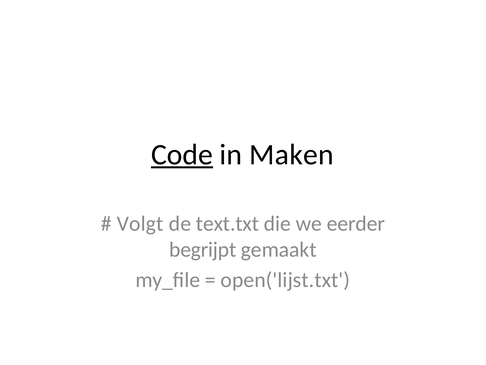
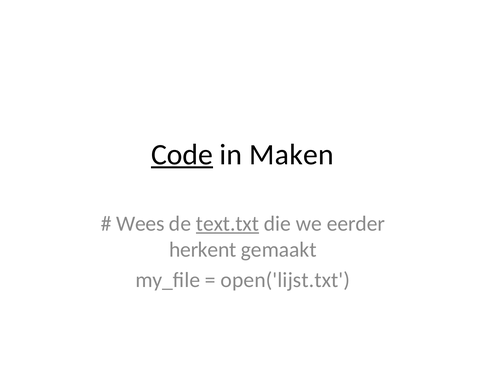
Volgt: Volgt -> Wees (140, 223)
text.txt underline: none -> present (227, 223)
begrijpt: begrijpt -> herkent (203, 249)
